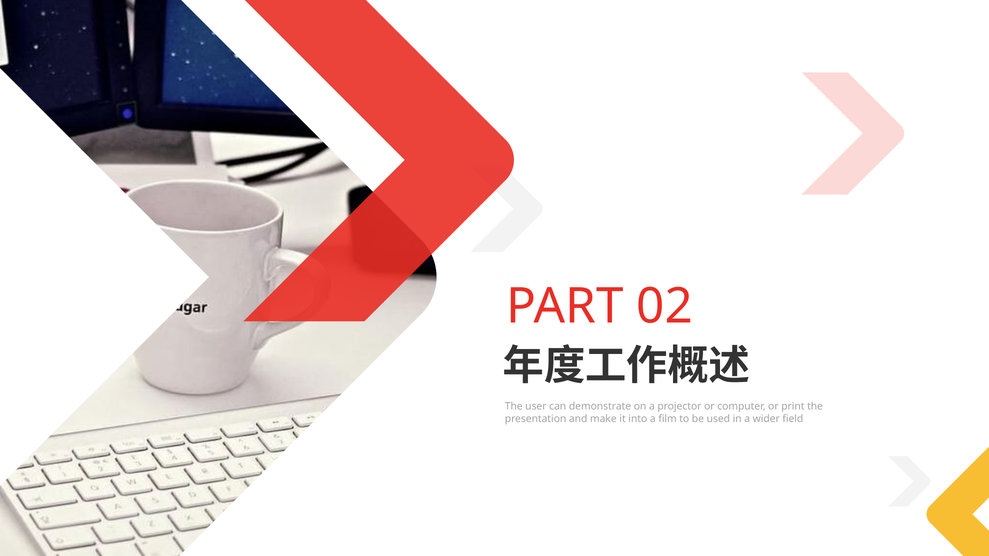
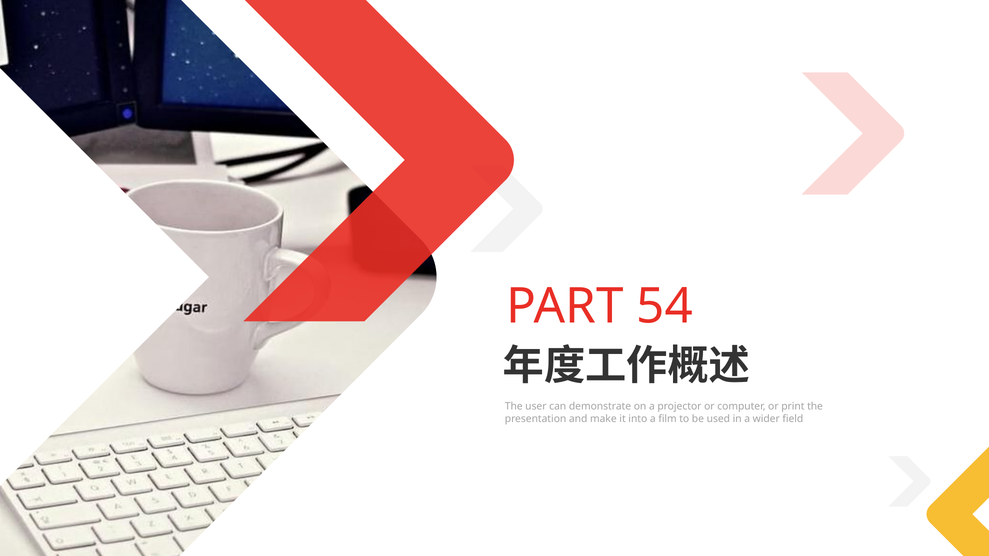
02: 02 -> 54 (665, 307)
